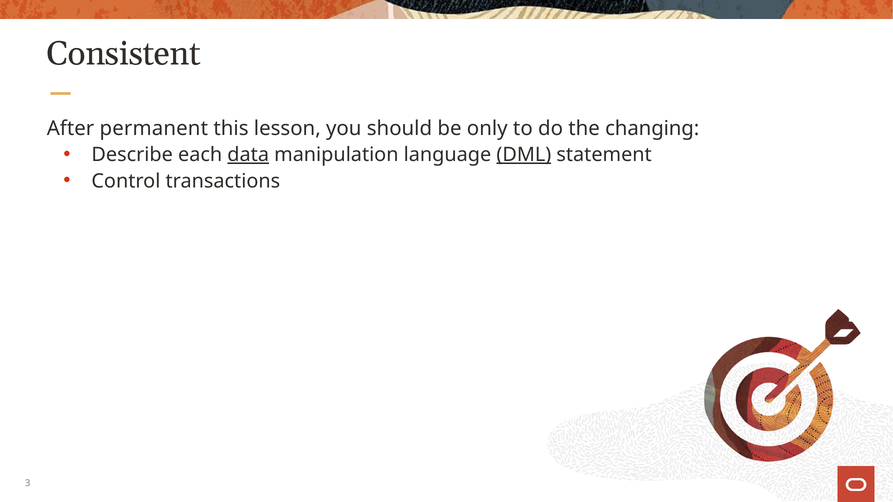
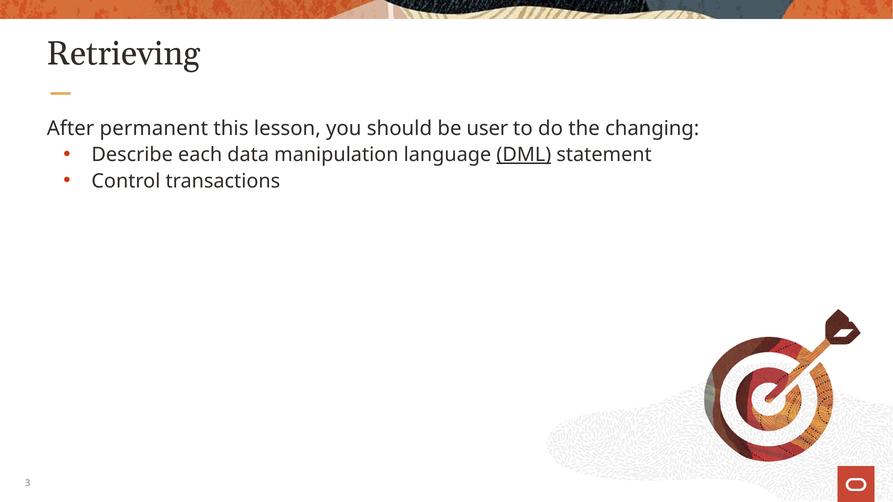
Consistent: Consistent -> Retrieving (124, 54)
only: only -> user (487, 128)
data underline: present -> none (248, 155)
